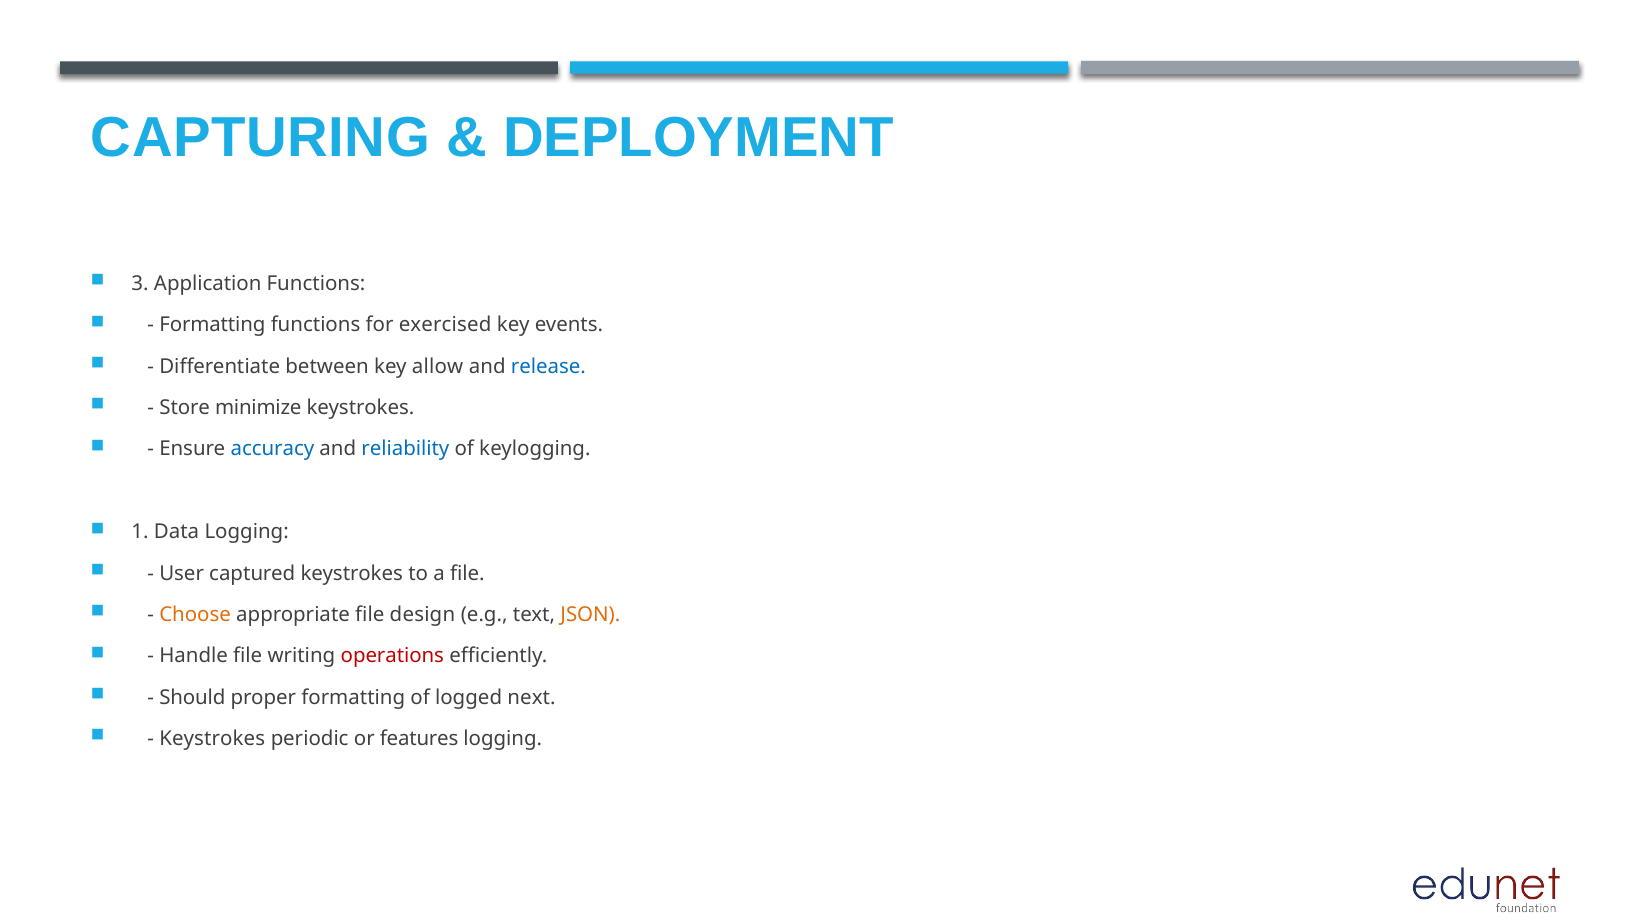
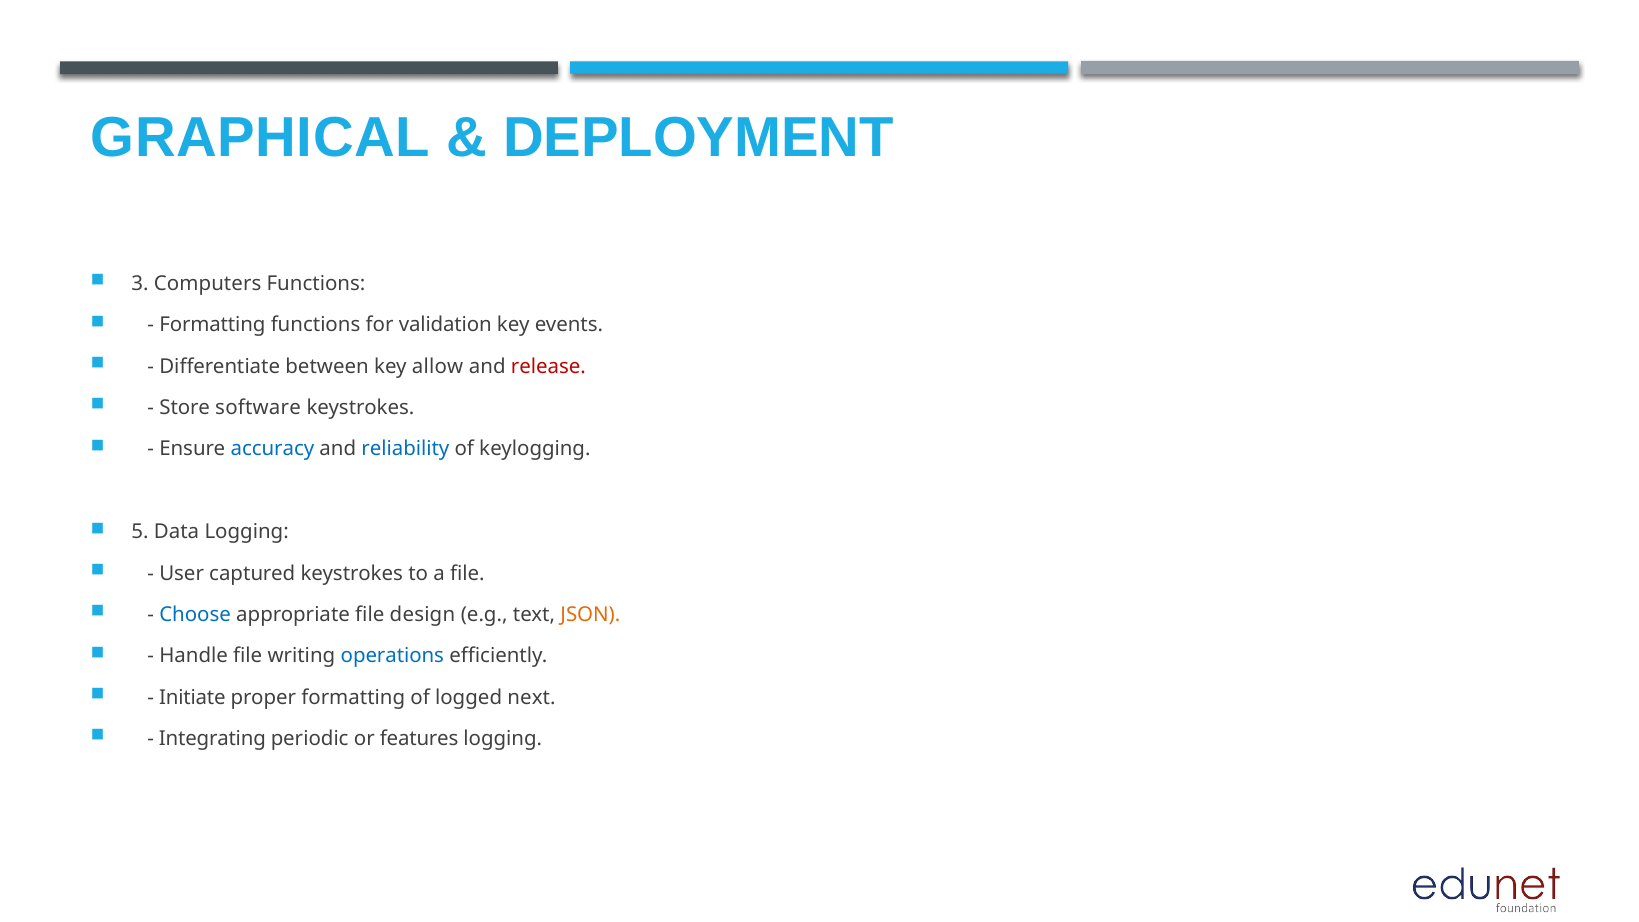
CAPTURING: CAPTURING -> GRAPHICAL (260, 138)
Application: Application -> Computers (208, 284)
exercised: exercised -> validation (445, 325)
release colour: blue -> red (548, 366)
minimize: minimize -> software (258, 408)
1: 1 -> 5 (140, 532)
Choose colour: orange -> blue (195, 615)
operations colour: red -> blue (392, 656)
Should: Should -> Initiate (192, 697)
Keystrokes: Keystrokes -> Integrating (212, 739)
